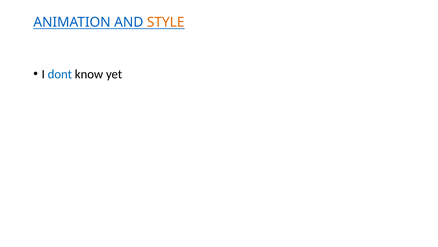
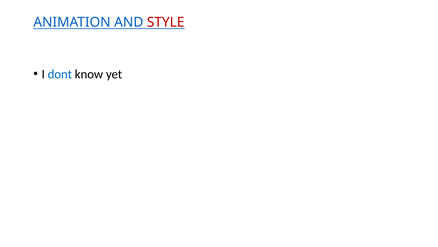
STYLE colour: orange -> red (166, 22)
